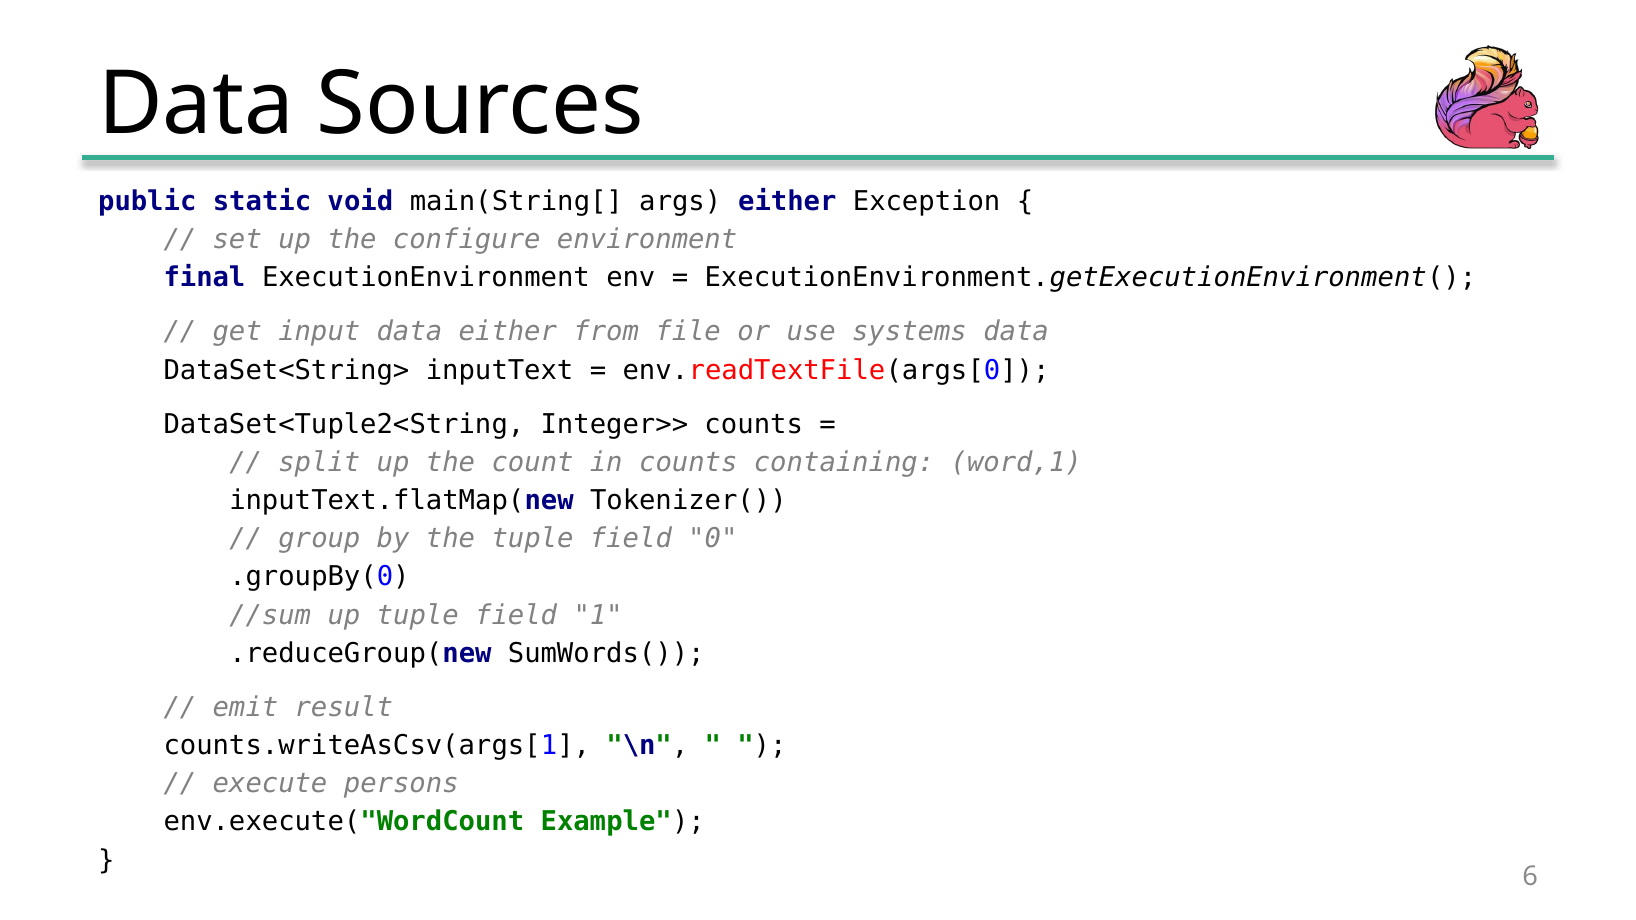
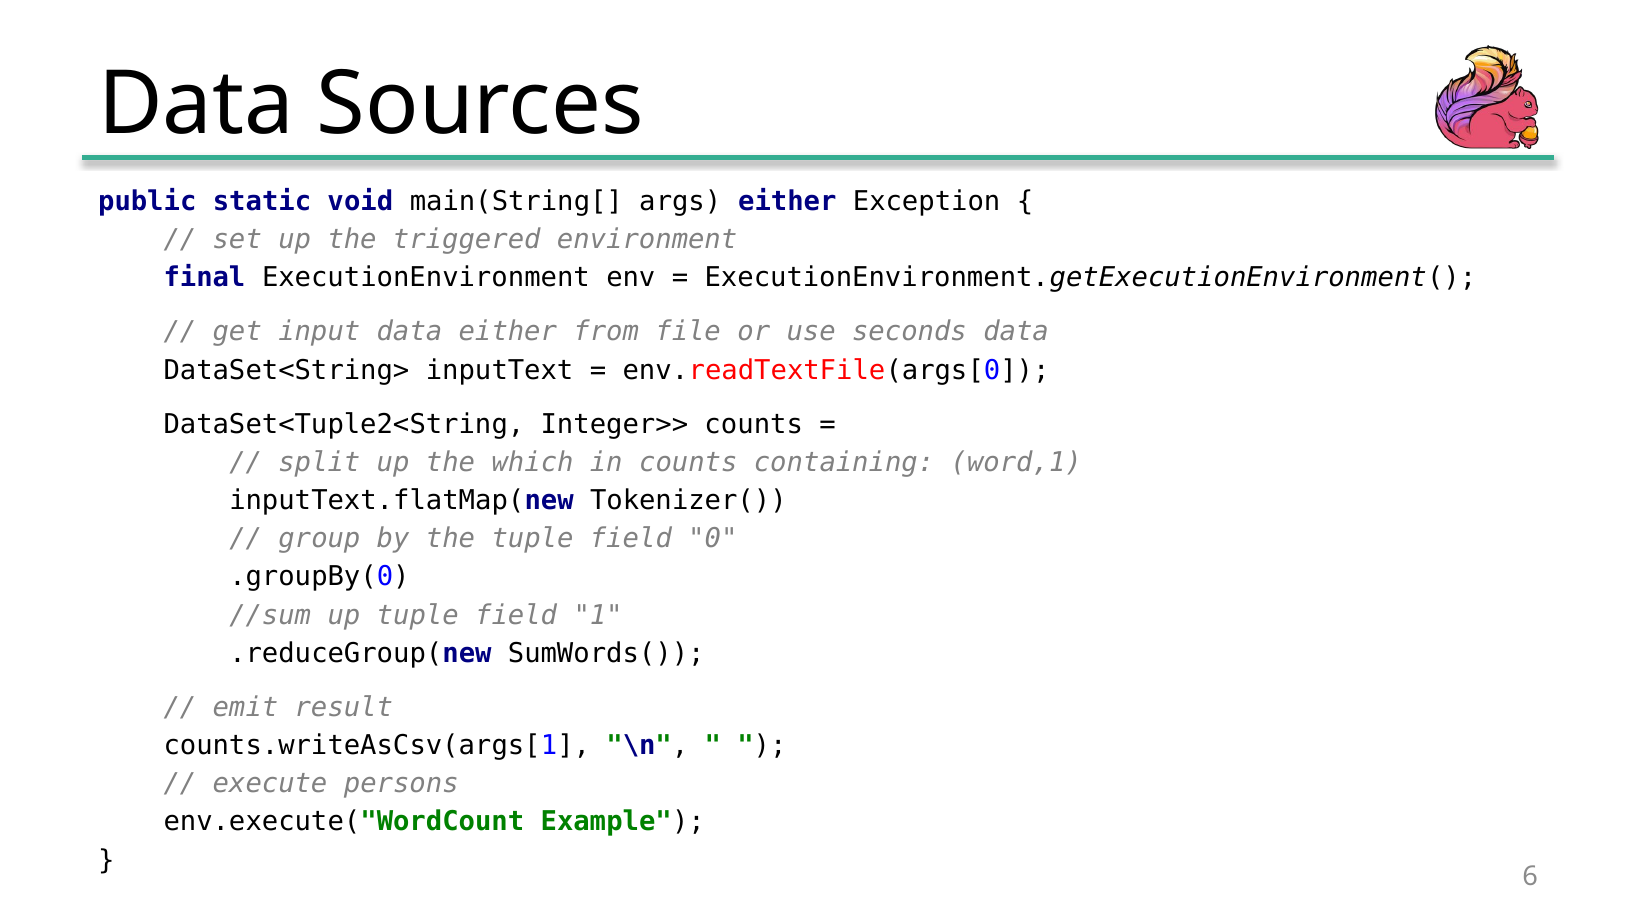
configure: configure -> triggered (467, 240)
systems: systems -> seconds (909, 332)
count: count -> which (533, 462)
